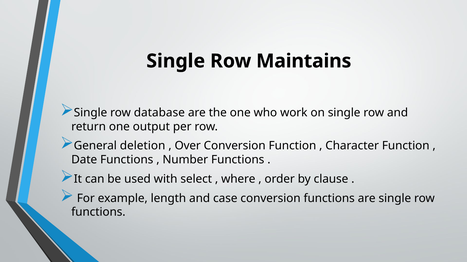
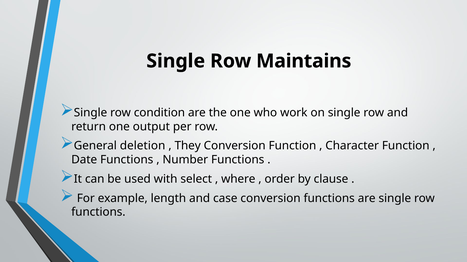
database: database -> condition (159, 113)
Over: Over -> They (188, 146)
